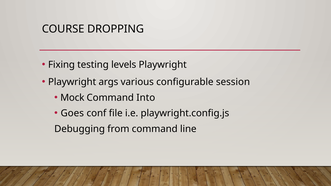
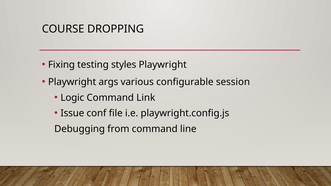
levels: levels -> styles (124, 65)
Mock: Mock -> Logic (72, 98)
Into: Into -> Link (146, 98)
Goes: Goes -> Issue (72, 113)
